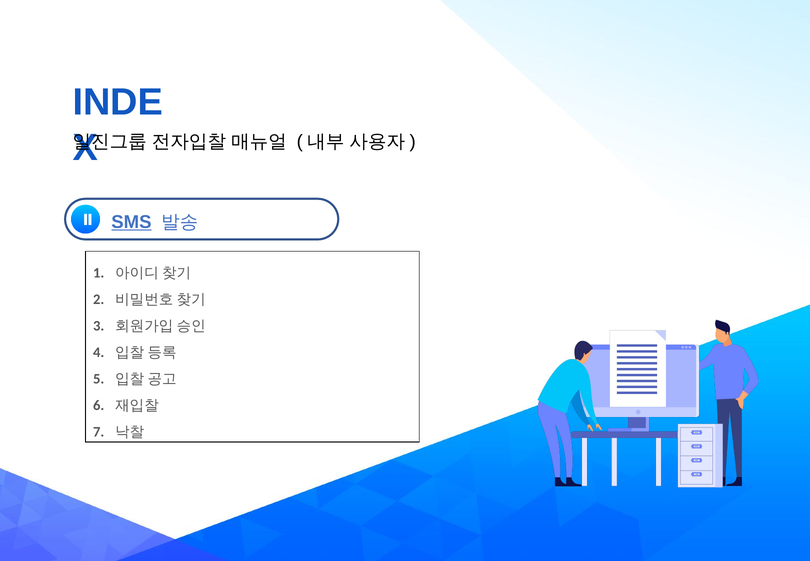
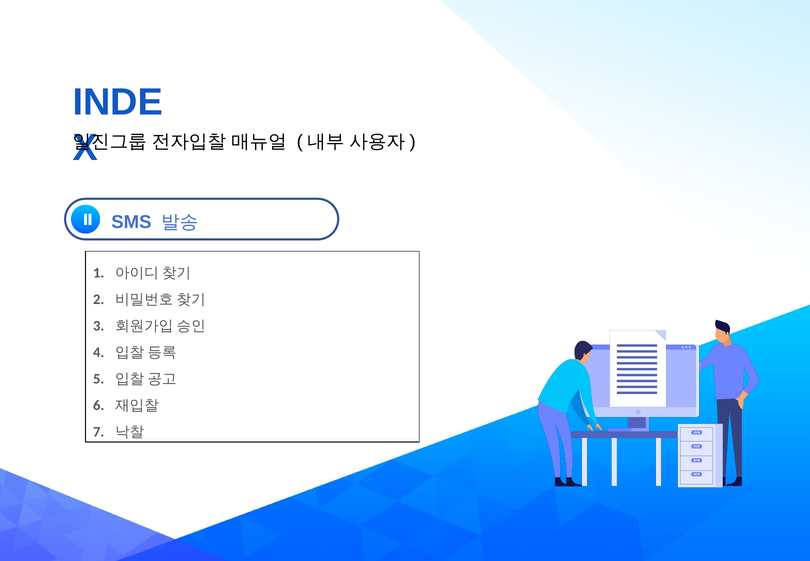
SMS underline: present -> none (131, 222)
